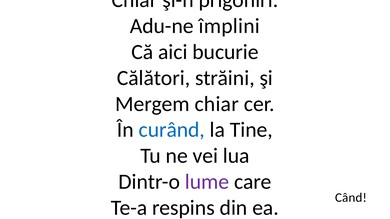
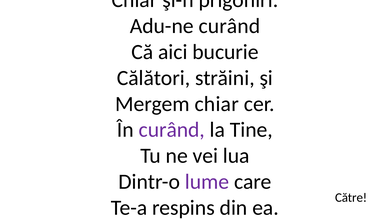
Adu-ne împlini: împlini -> curând (229, 26)
curând colour: blue -> purple (172, 130)
Când: Când -> Către (351, 198)
